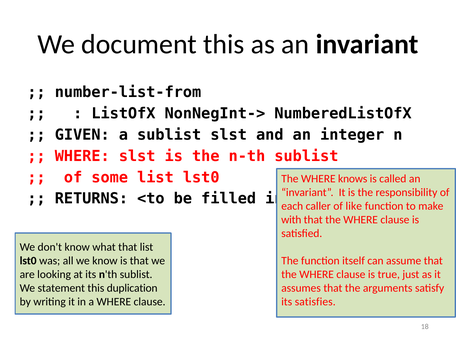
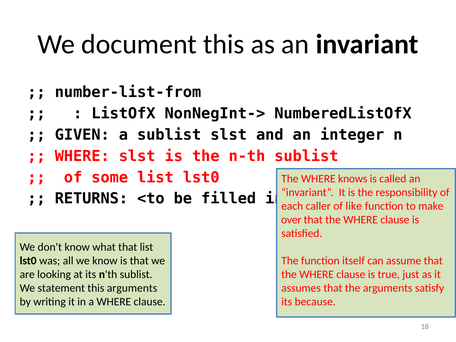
with: with -> over (291, 220)
this duplication: duplication -> arguments (132, 288)
satisfies: satisfies -> because (315, 302)
